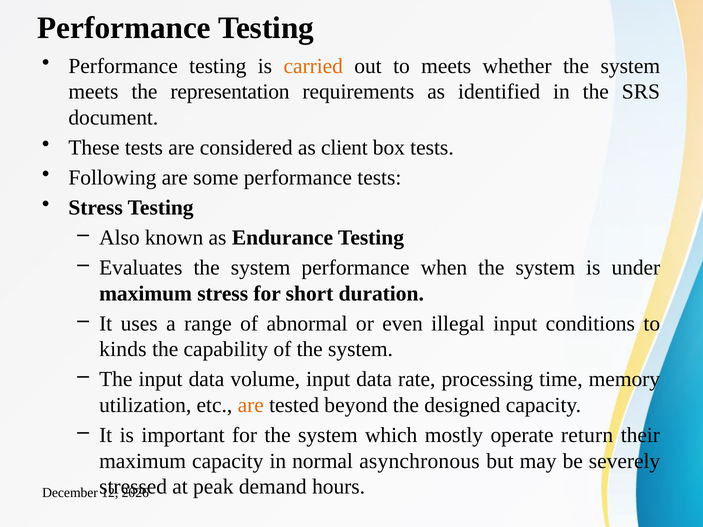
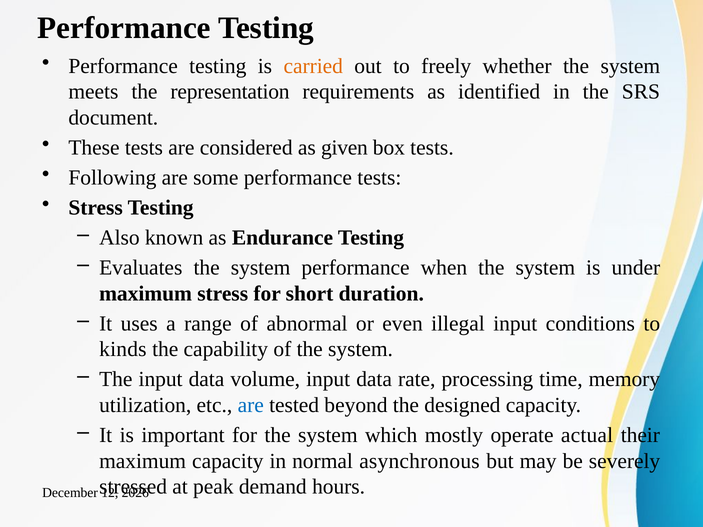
to meets: meets -> freely (446, 66)
client: client -> given (344, 148)
are colour: orange -> blue (251, 405)
return: return -> actual (587, 435)
